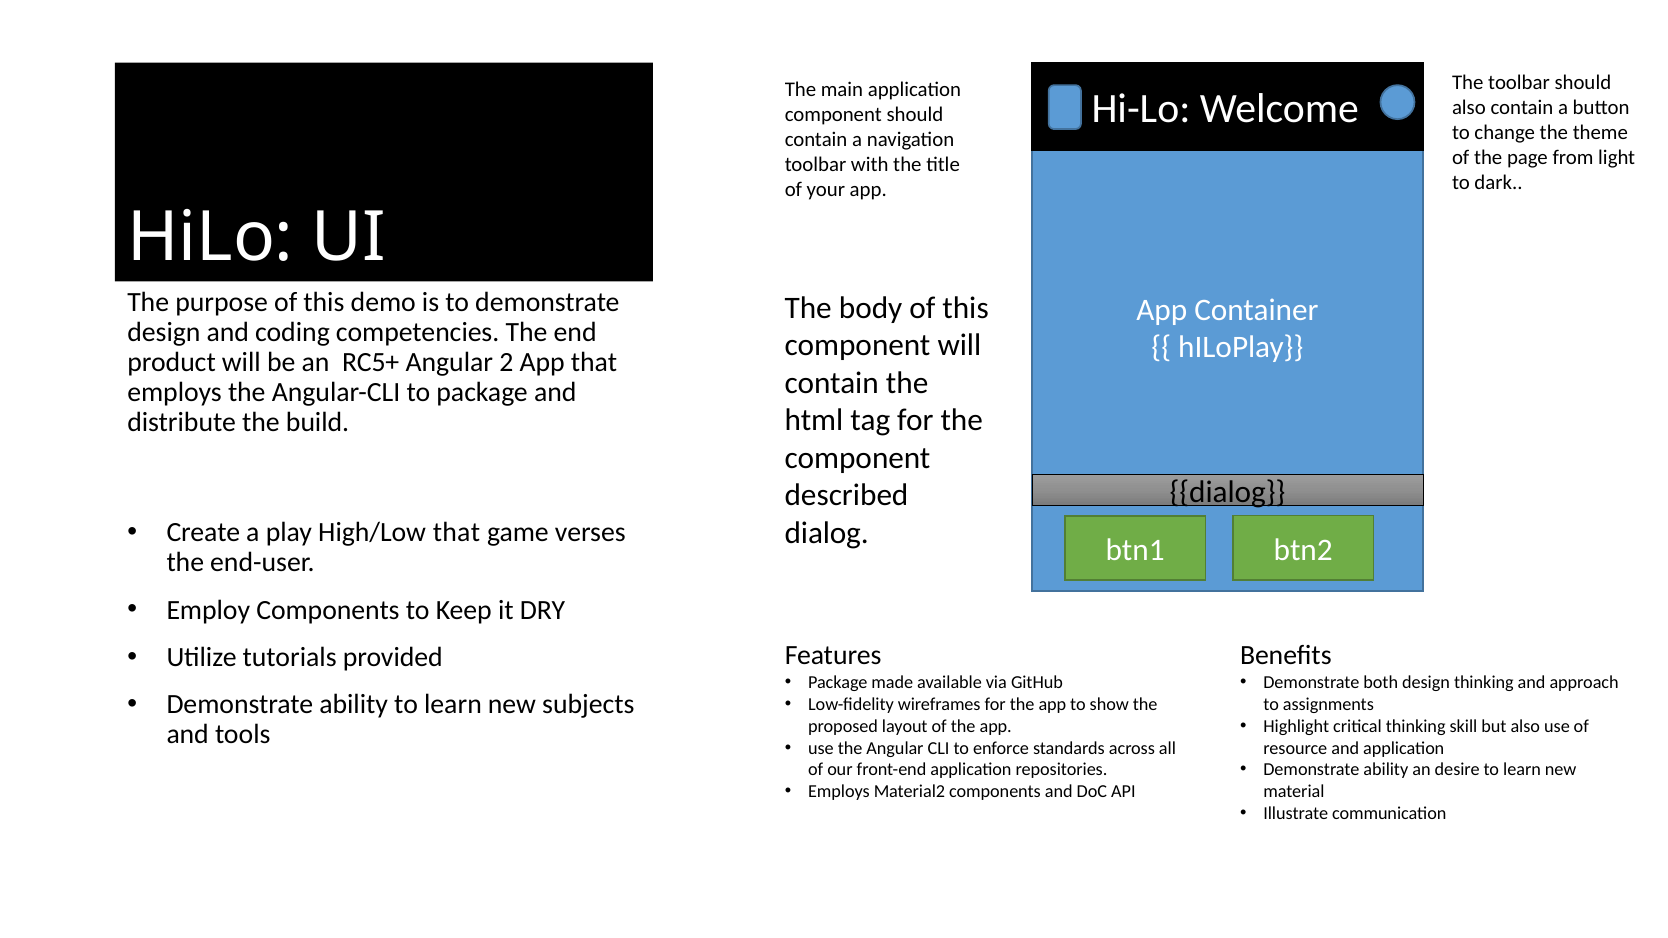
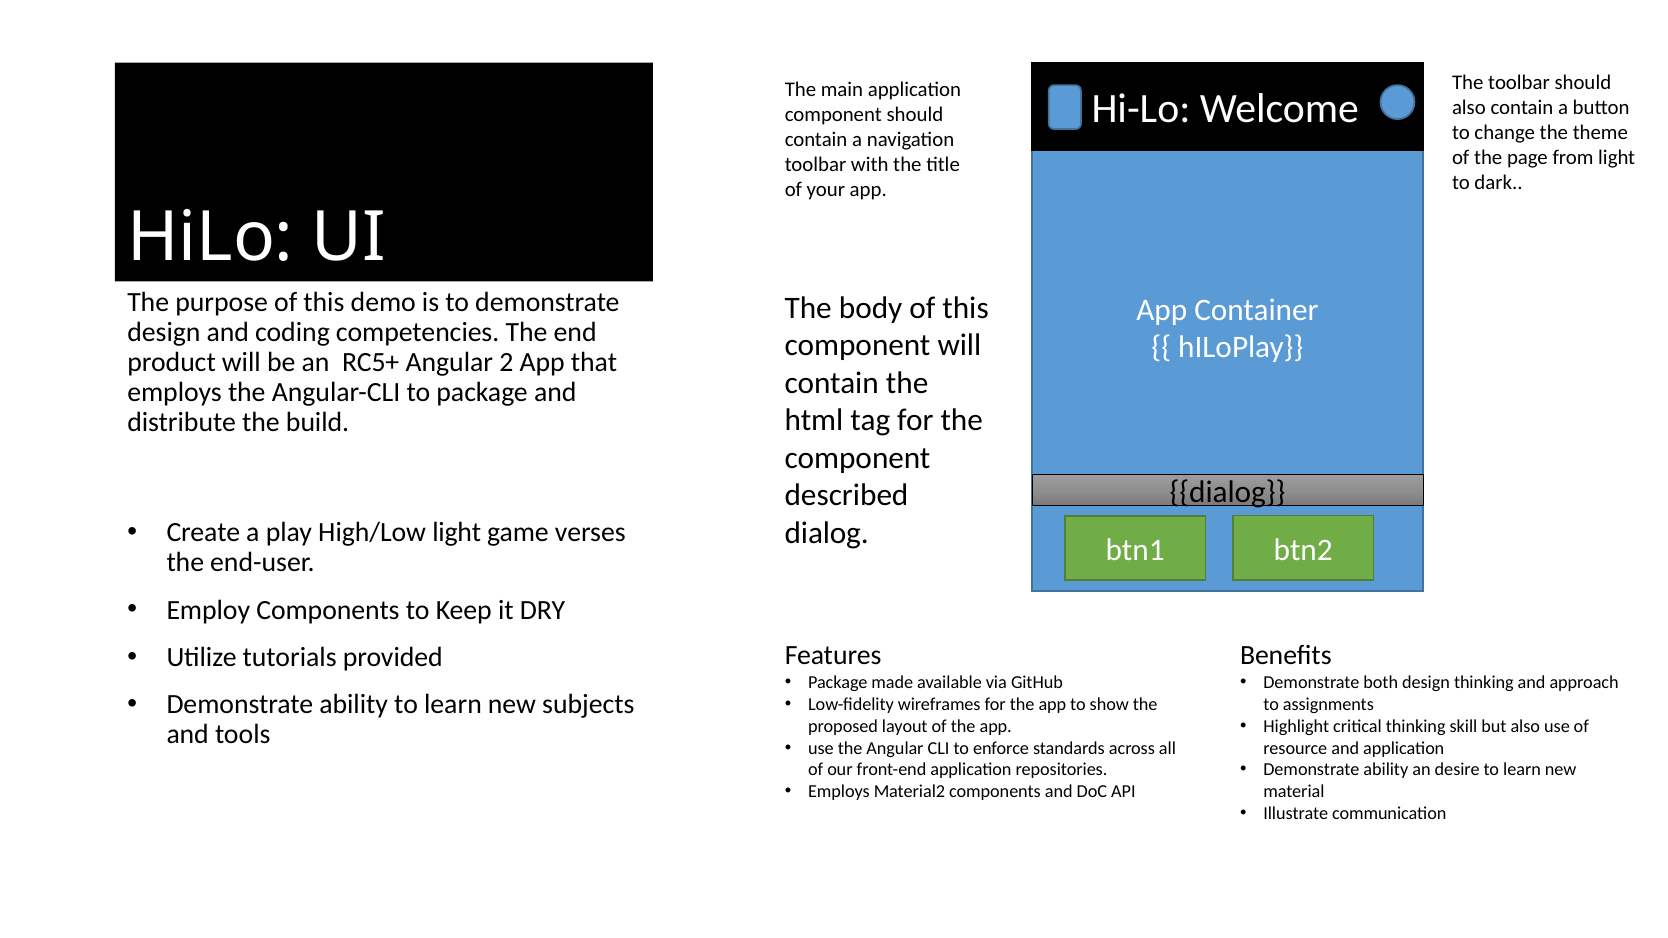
High/Low that: that -> light (457, 533)
